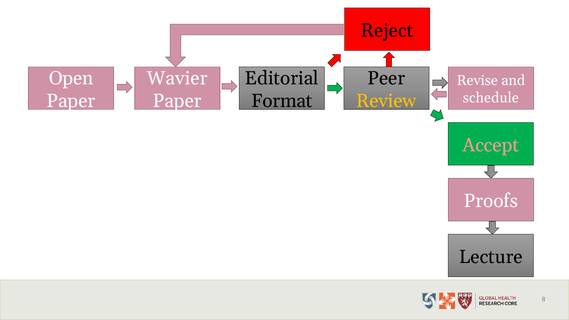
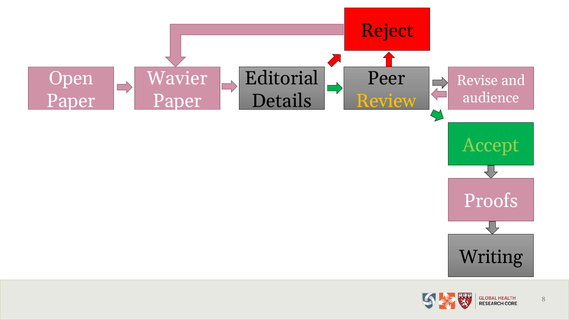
schedule: schedule -> audience (491, 98)
Format: Format -> Details (282, 101)
Accept colour: pink -> light green (491, 145)
Lecture: Lecture -> Writing (491, 257)
